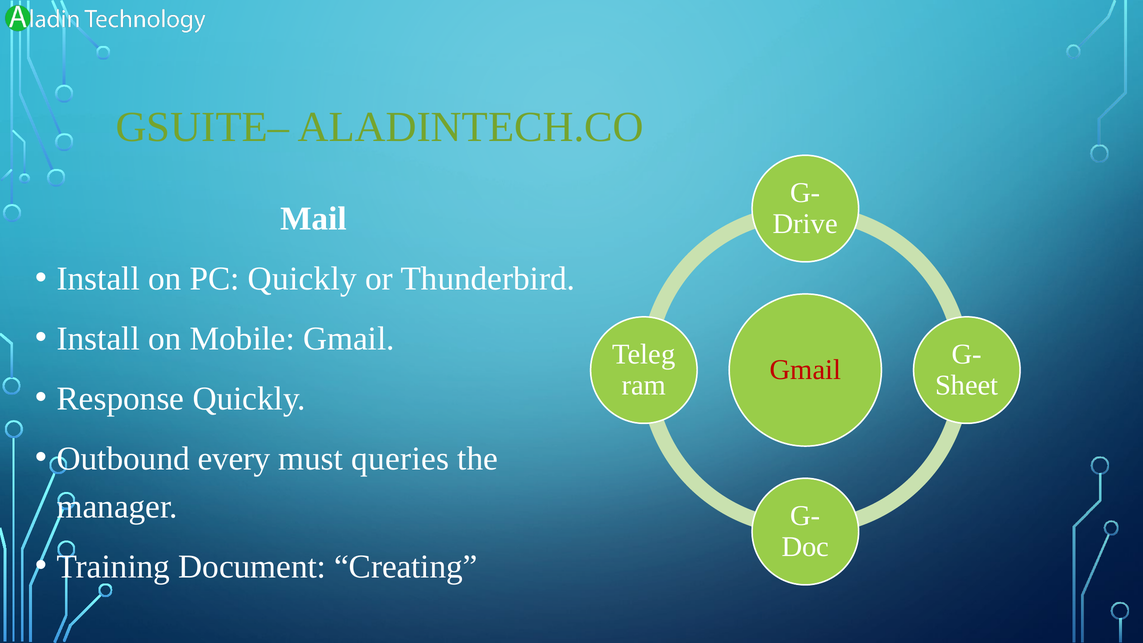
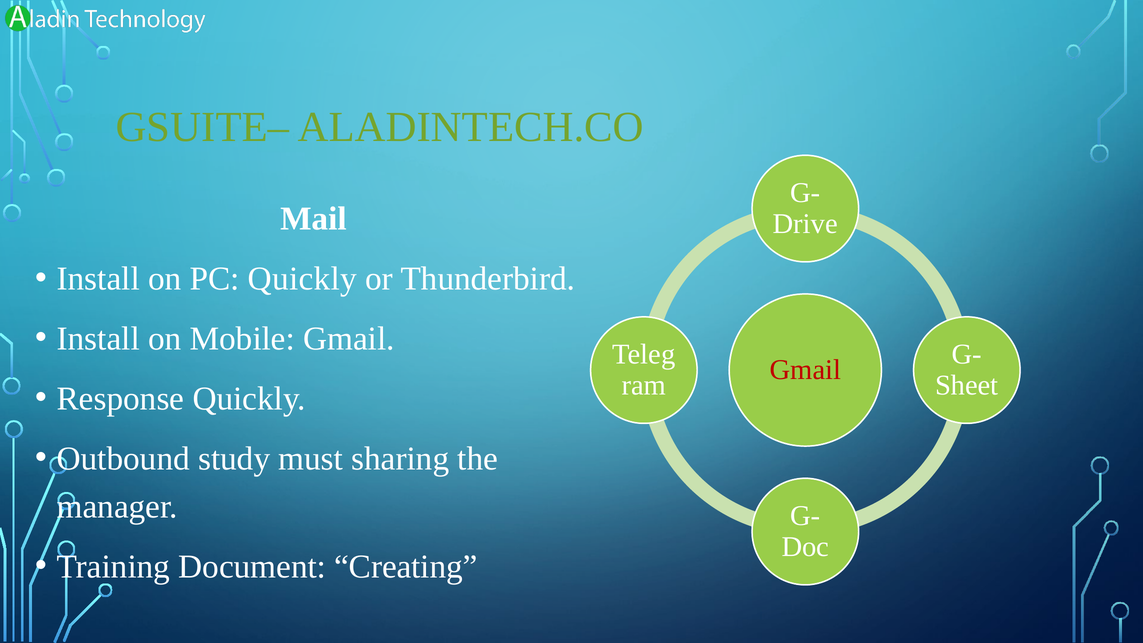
every: every -> study (234, 459)
queries: queries -> sharing (400, 459)
